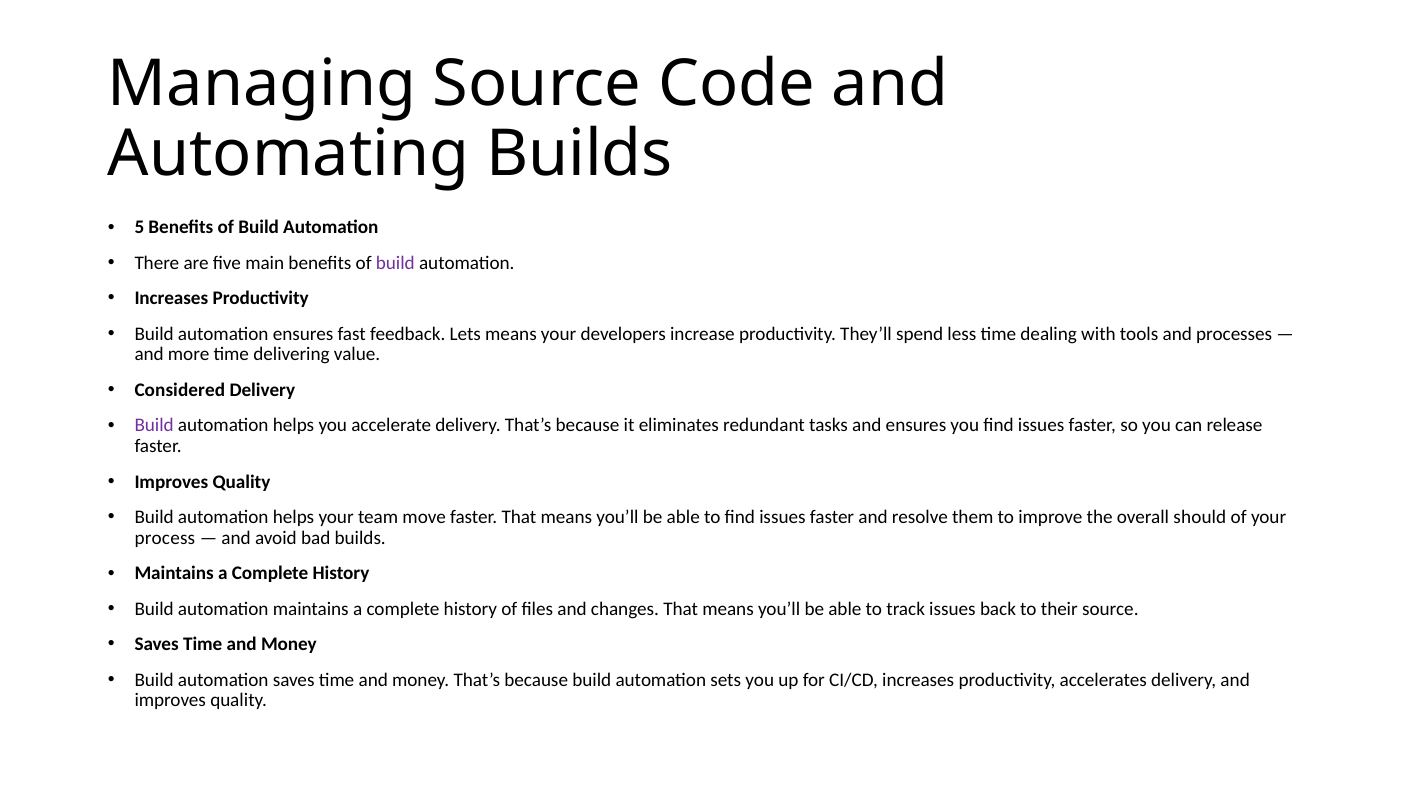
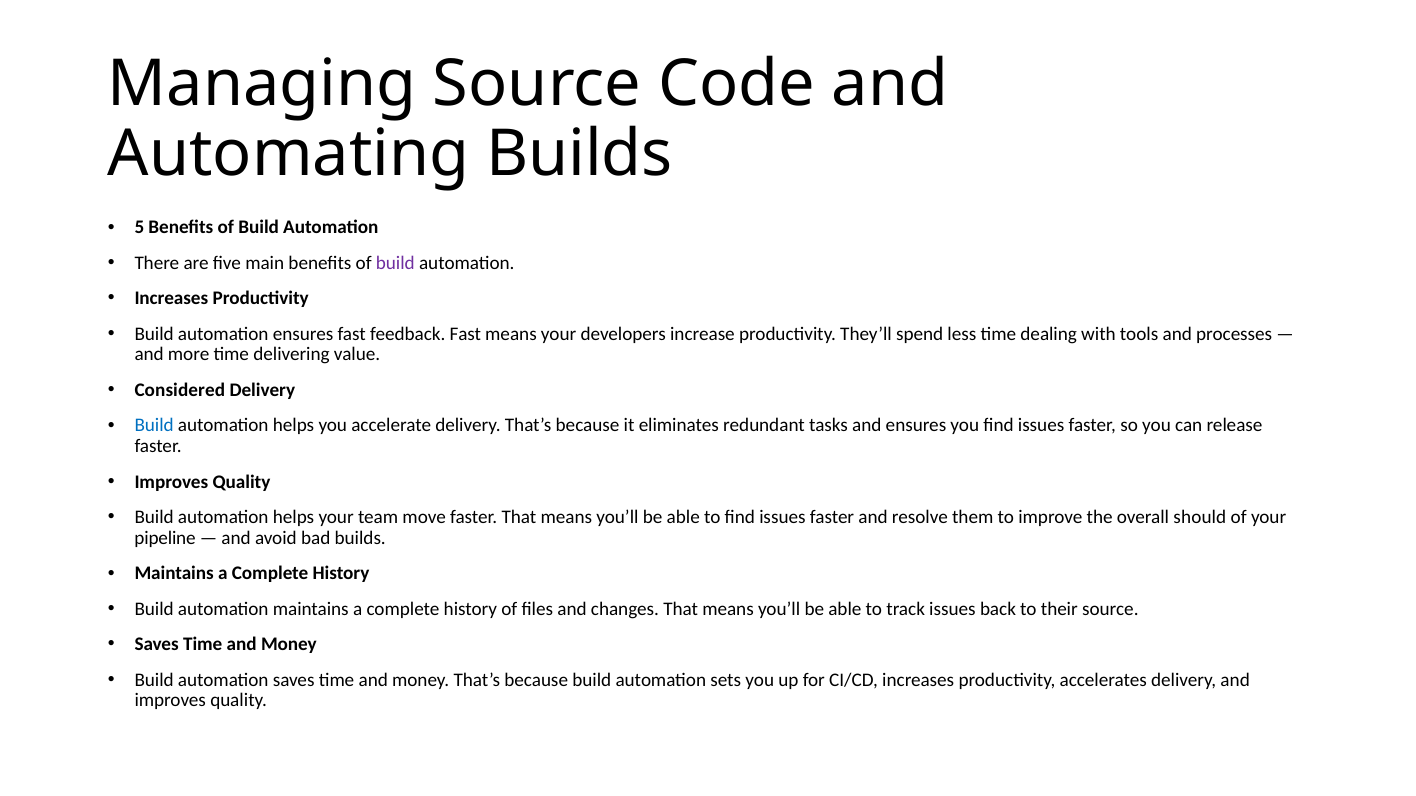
feedback Lets: Lets -> Fast (465, 334)
Build colour: purple -> blue (154, 426)
process: process -> pipeline (165, 538)
